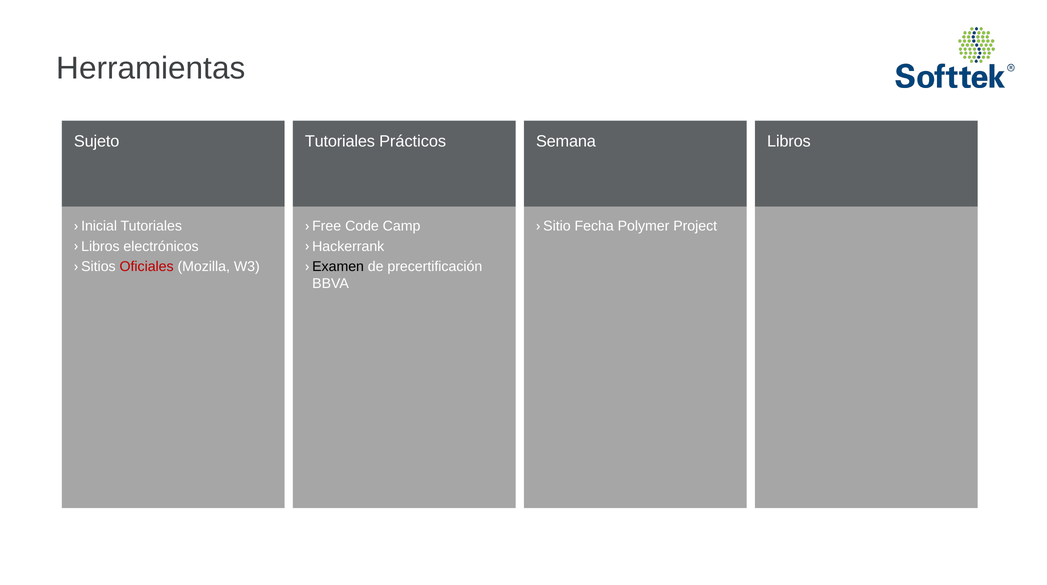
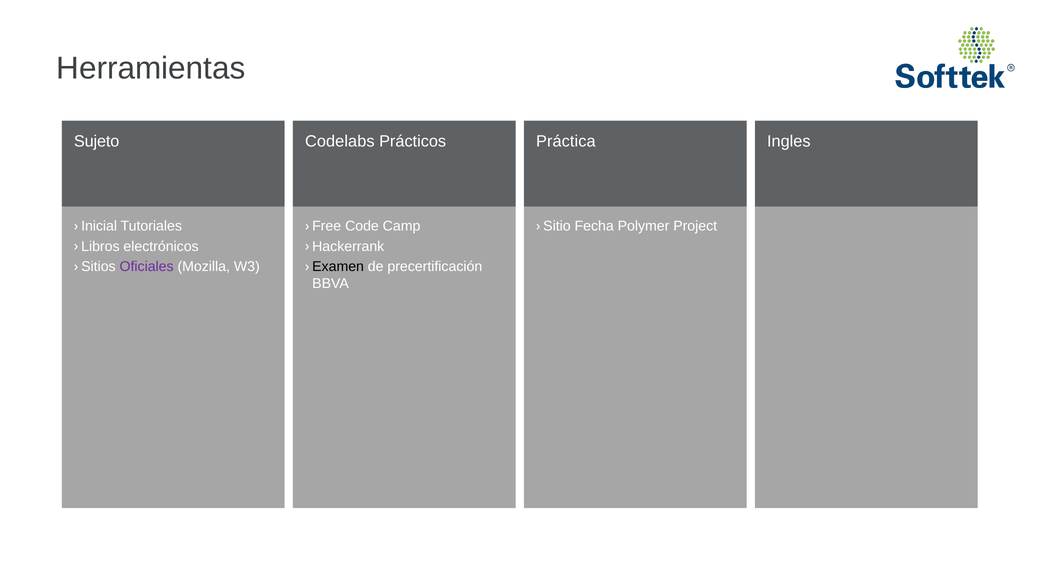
Tutoriales: Tutoriales -> Codelabs (340, 142)
Semana: Semana -> Práctica (566, 142)
Libros: Libros -> Ingles (789, 142)
Oficiales colour: red -> purple (147, 267)
